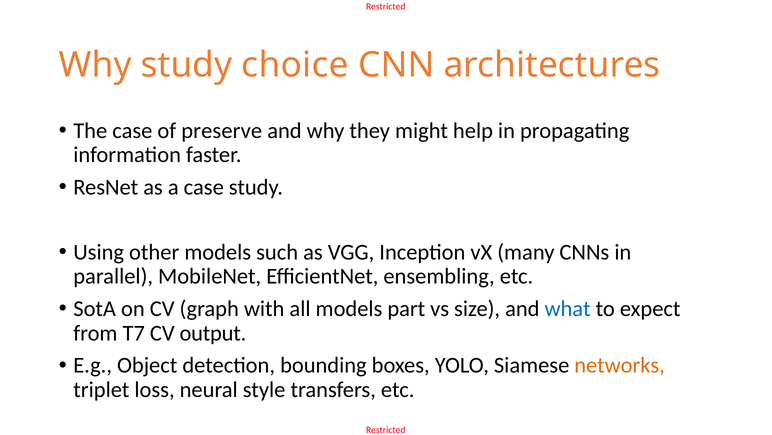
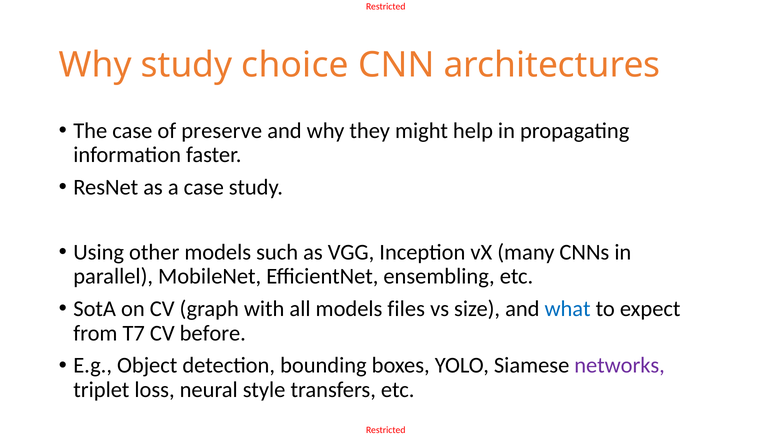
part: part -> files (406, 308)
output: output -> before (213, 333)
networks colour: orange -> purple (620, 365)
